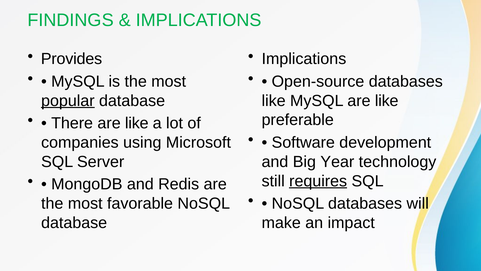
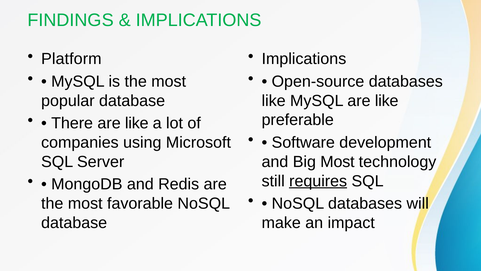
Provides: Provides -> Platform (71, 59)
popular underline: present -> none (68, 101)
Big Year: Year -> Most (337, 162)
